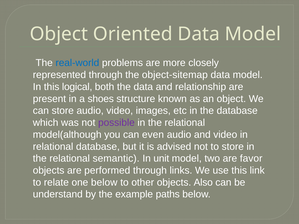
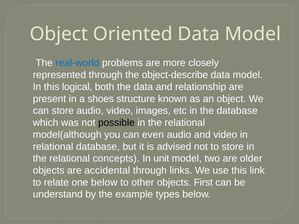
object-sitemap: object-sitemap -> object-describe (175, 75)
possible colour: purple -> black (116, 123)
semantic: semantic -> concepts (116, 159)
favor: favor -> older (251, 159)
performed: performed -> accidental (107, 171)
Also: Also -> First (203, 183)
paths: paths -> types (168, 195)
